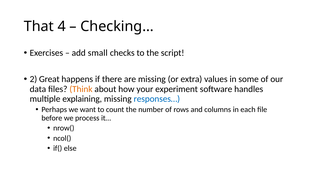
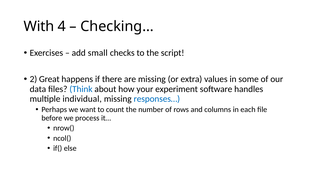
That: That -> With (39, 26)
Think colour: orange -> blue (81, 89)
explaining: explaining -> individual (82, 99)
